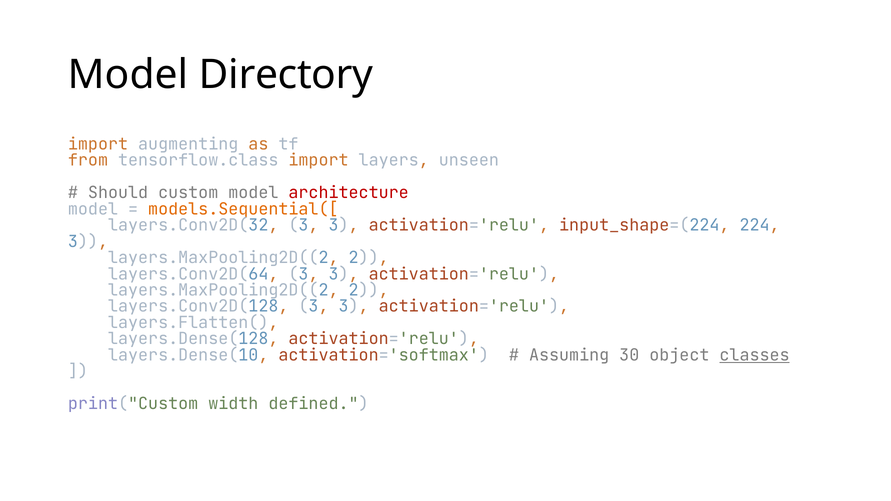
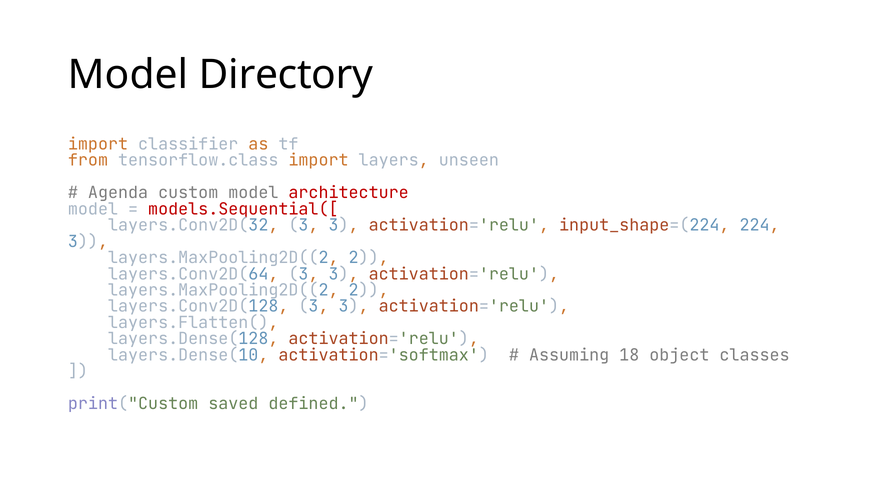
augmenting: augmenting -> classifier (188, 144)
Should: Should -> Agenda (118, 193)
models.Sequential([ colour: orange -> red (243, 209)
30: 30 -> 18 (629, 355)
classes underline: present -> none (755, 355)
width: width -> saved (233, 404)
